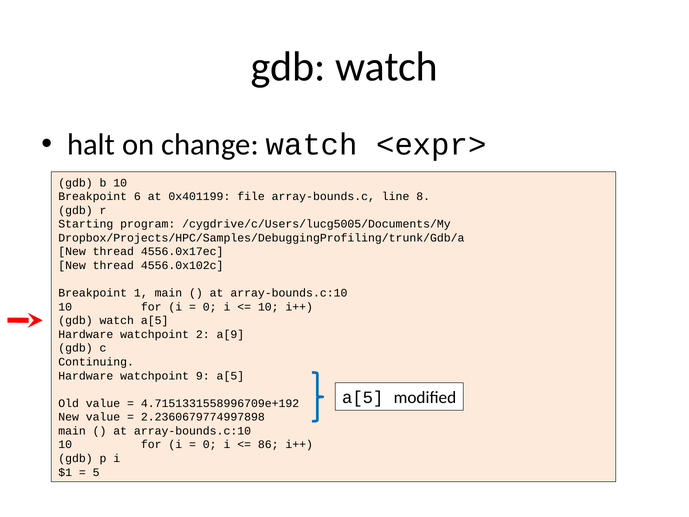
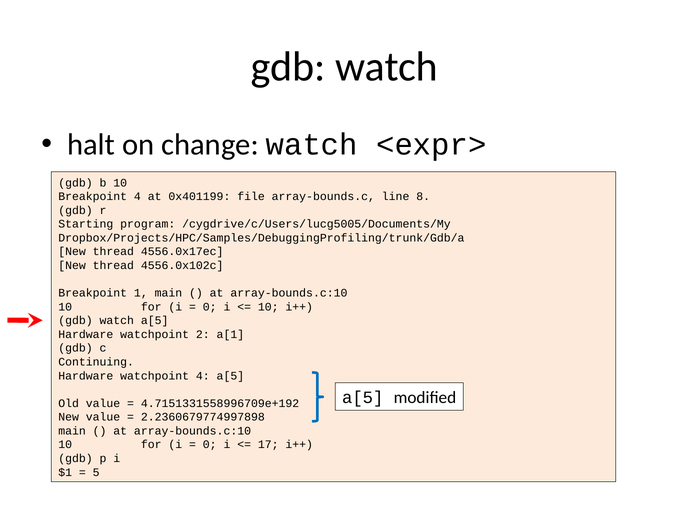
Breakpoint 6: 6 -> 4 (137, 196)
a[9: a[9 -> a[1 (230, 334)
watchpoint 9: 9 -> 4 (203, 376)
86: 86 -> 17 (268, 444)
